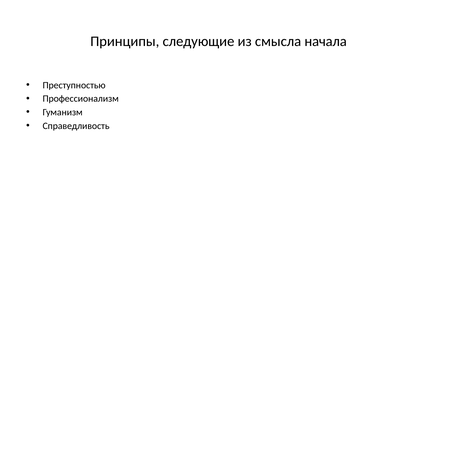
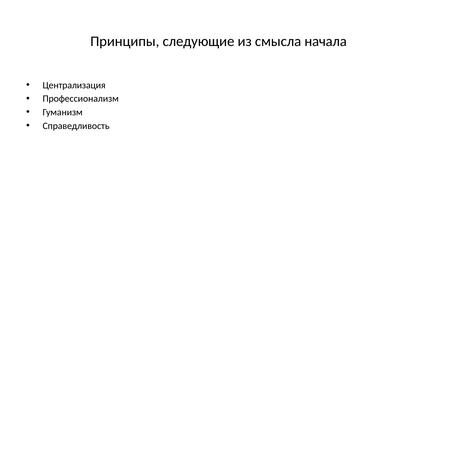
Преступностью: Преступностью -> Централизация (74, 85)
